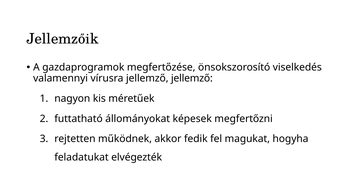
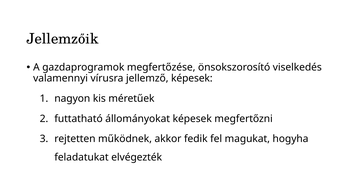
jellemző jellemző: jellemző -> képesek (192, 78)
